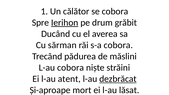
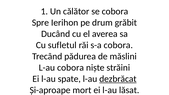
Ierihon underline: present -> none (65, 23)
sărman: sărman -> sufletul (62, 45)
atent: atent -> spate (69, 79)
